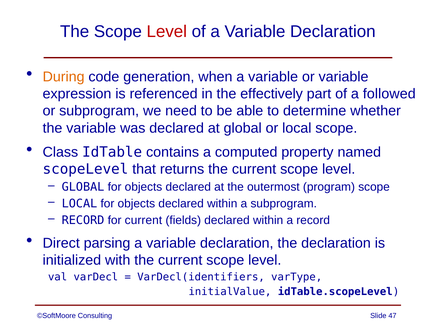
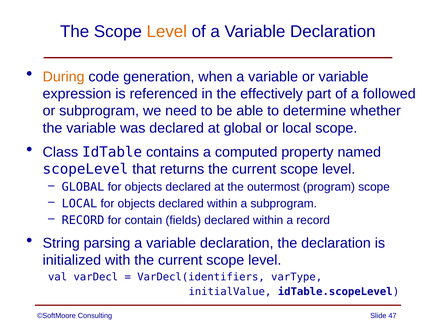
Level colour: red -> orange (167, 32)
for current: current -> contain (144, 220)
Direct: Direct -> String (61, 243)
